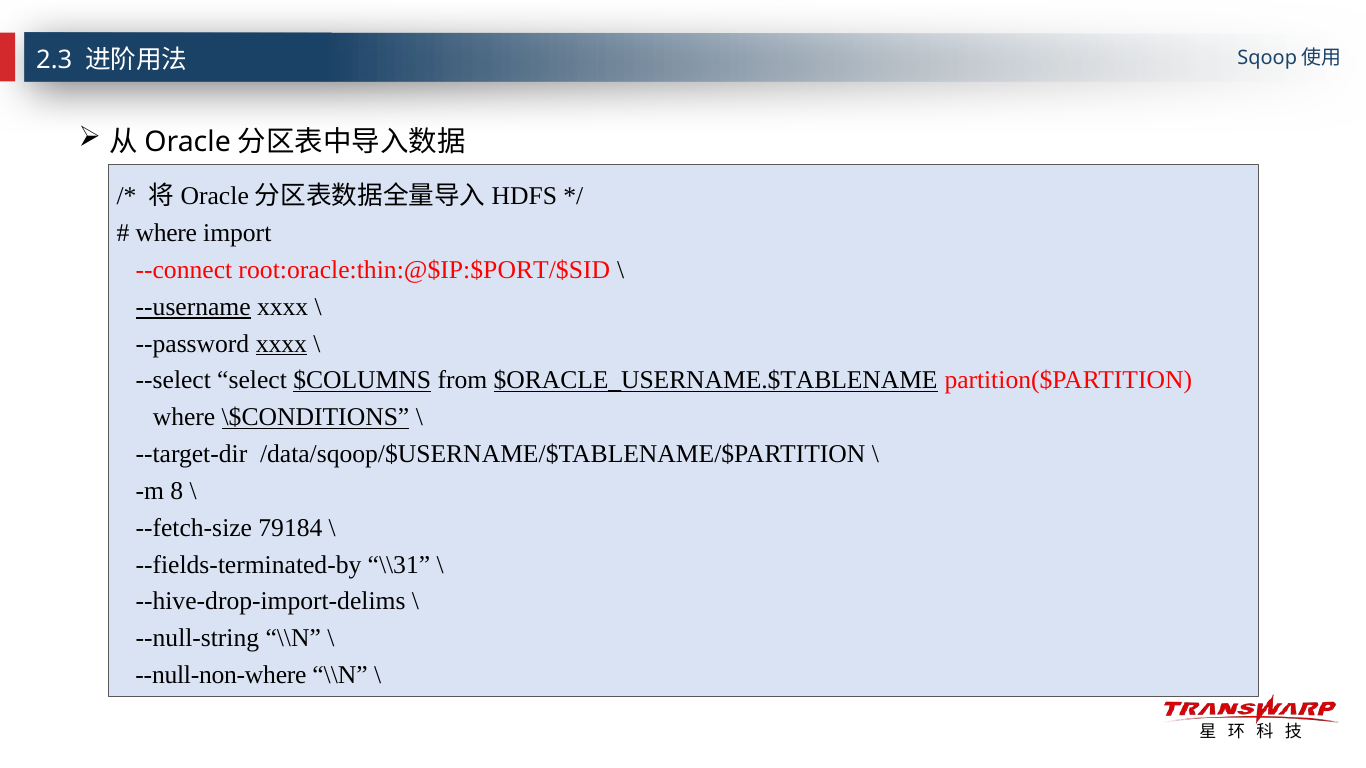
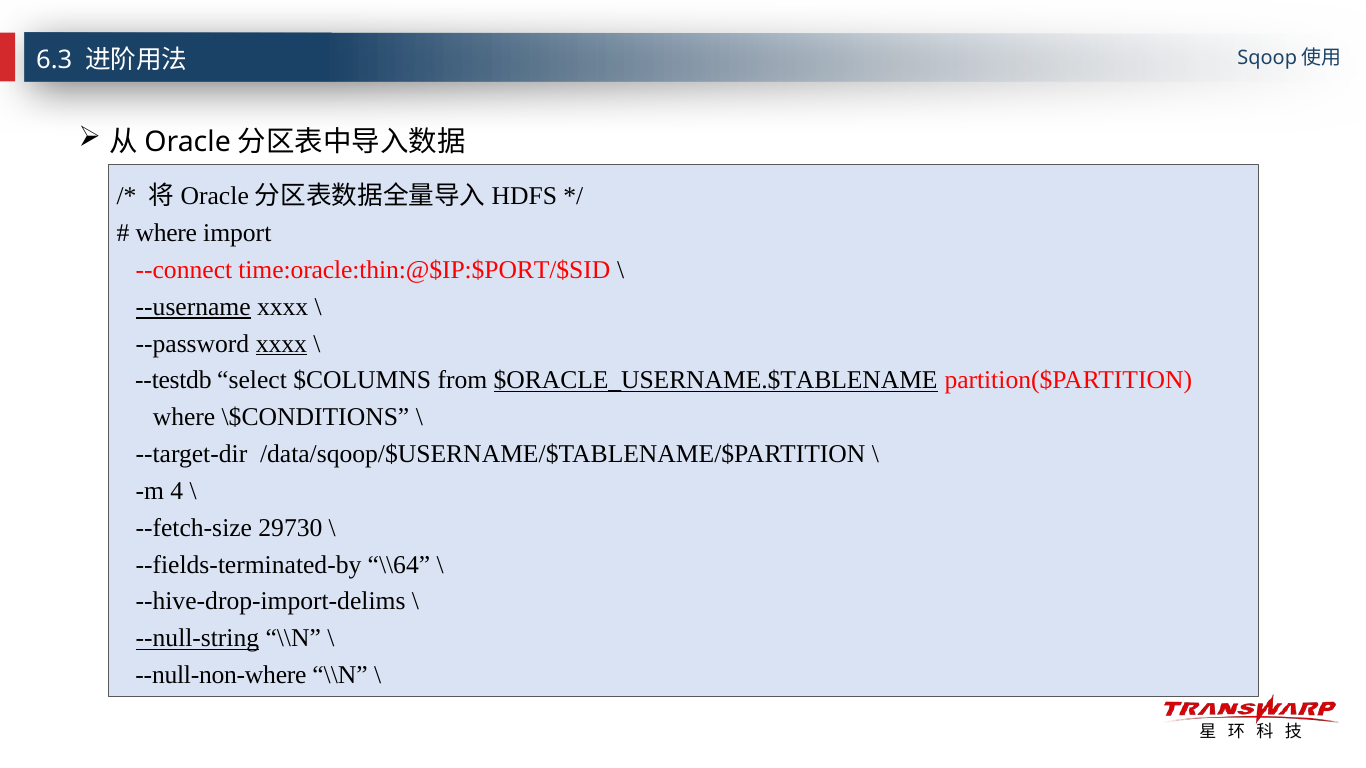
2.3: 2.3 -> 6.3 (54, 60)
root:oracle:thin:@$IP:$PORT/$SID: root:oracle:thin:@$IP:$PORT/$SID -> time:oracle:thin:@$IP:$PORT/$SID (424, 270)
--select: --select -> --testdb (173, 381)
$COLUMNS underline: present -> none (362, 381)
\$CONDITIONS underline: present -> none (315, 417)
8: 8 -> 4 (177, 491)
79184: 79184 -> 29730 (290, 528)
\\31: \\31 -> \\64 (399, 565)
--null-string underline: none -> present (197, 639)
